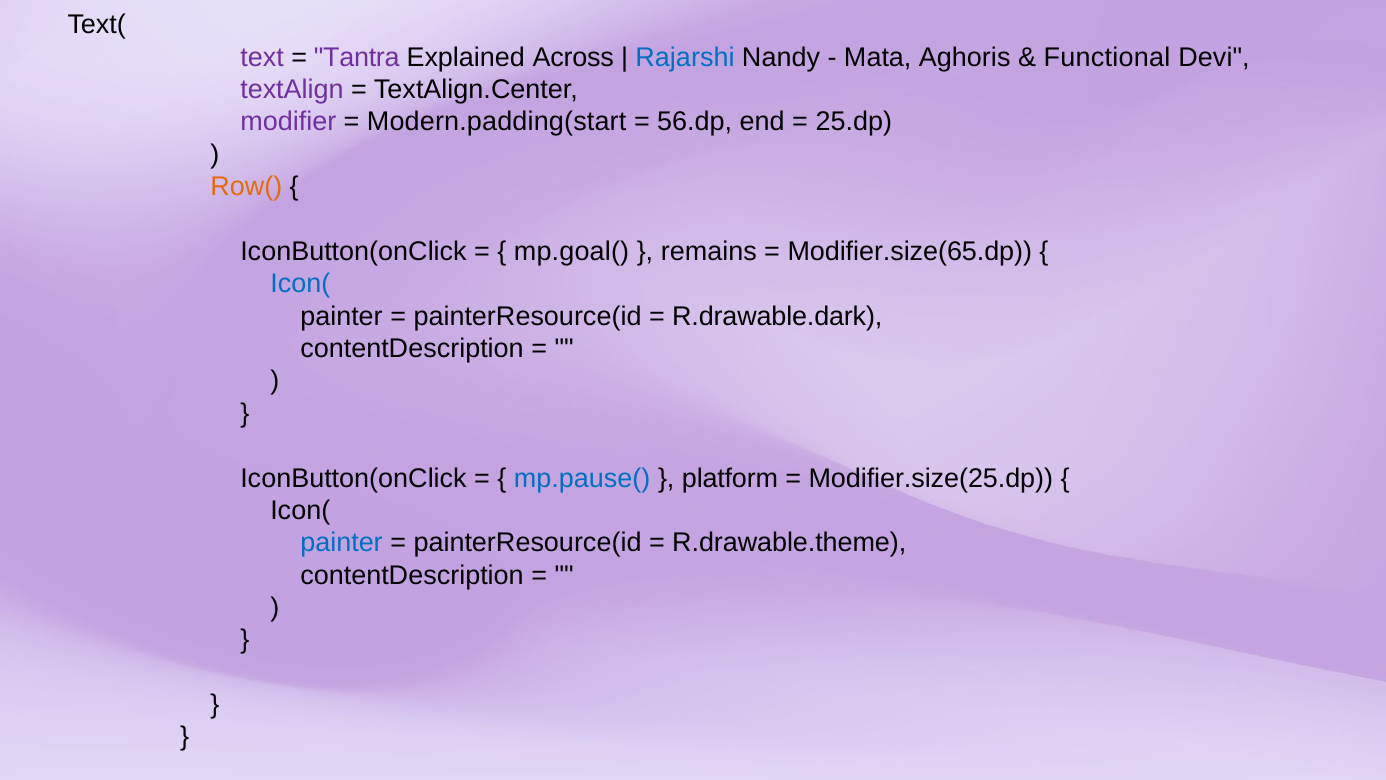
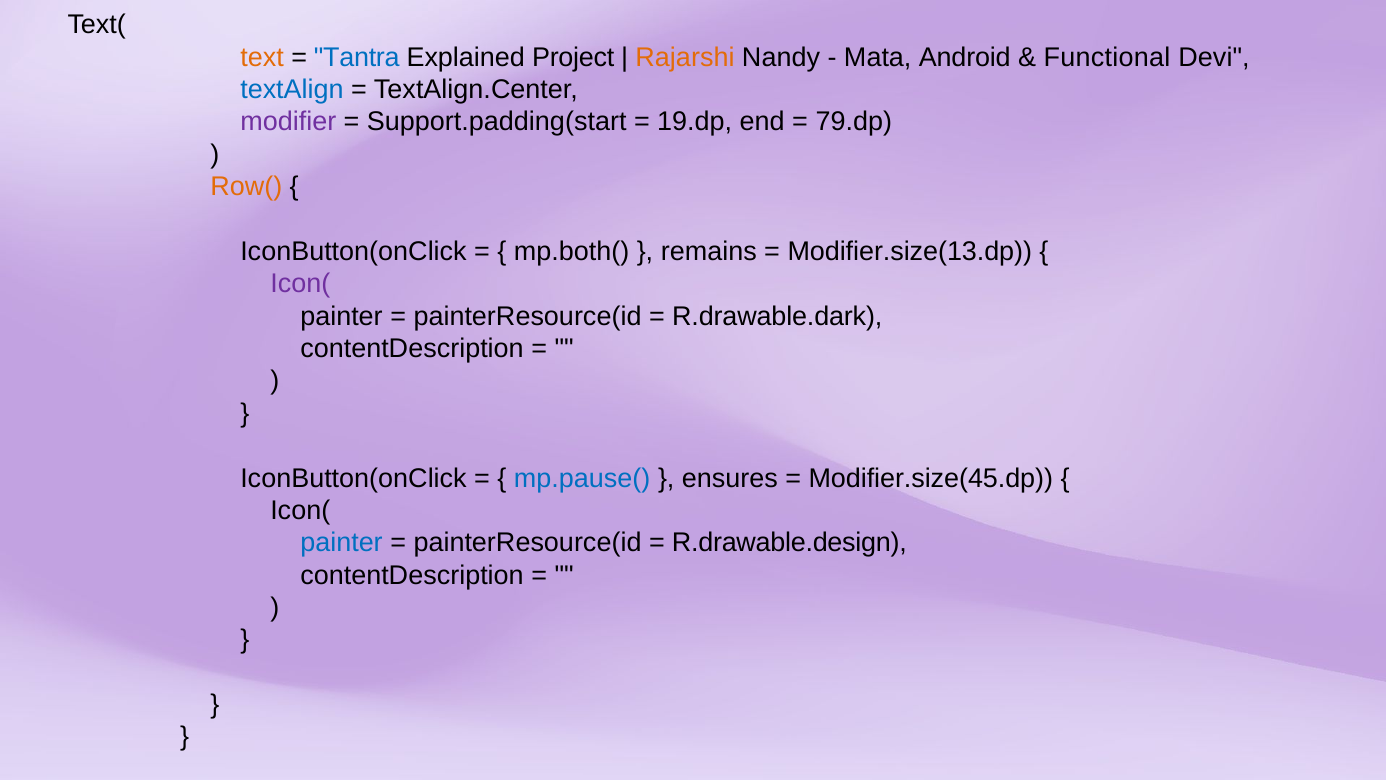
text colour: purple -> orange (262, 57)
Tantra colour: purple -> blue (357, 57)
Across: Across -> Project (573, 57)
Rajarshi colour: blue -> orange (685, 57)
Aghoris: Aghoris -> Android (965, 57)
textAlign colour: purple -> blue (292, 90)
Modern.padding(start: Modern.padding(start -> Support.padding(start (497, 122)
56.dp: 56.dp -> 19.dp (695, 122)
25.dp: 25.dp -> 79.dp (854, 122)
mp.goal(: mp.goal( -> mp.both( (572, 251)
Modifier.size(65.dp: Modifier.size(65.dp -> Modifier.size(13.dp (910, 251)
Icon( colour: blue -> purple (300, 284)
platform: platform -> ensures (730, 478)
Modifier.size(25.dp: Modifier.size(25.dp -> Modifier.size(45.dp (931, 478)
R.drawable.theme: R.drawable.theme -> R.drawable.design (789, 543)
